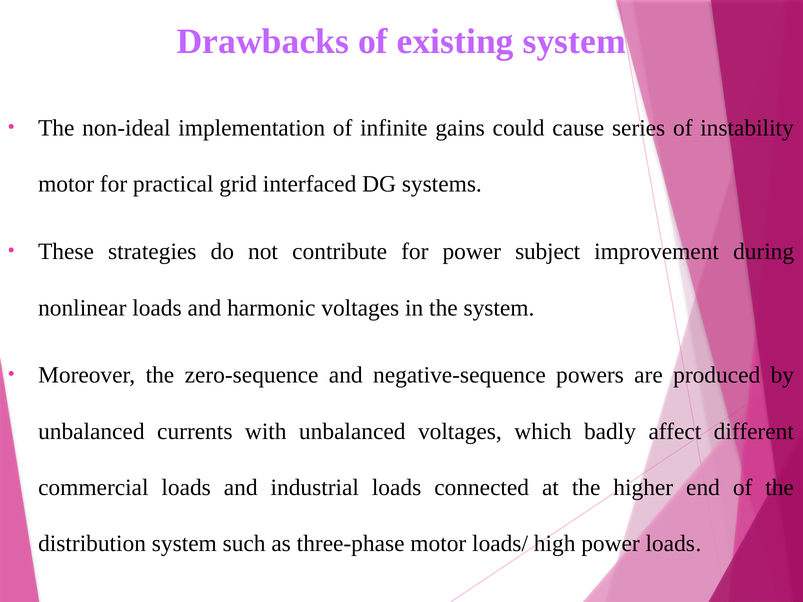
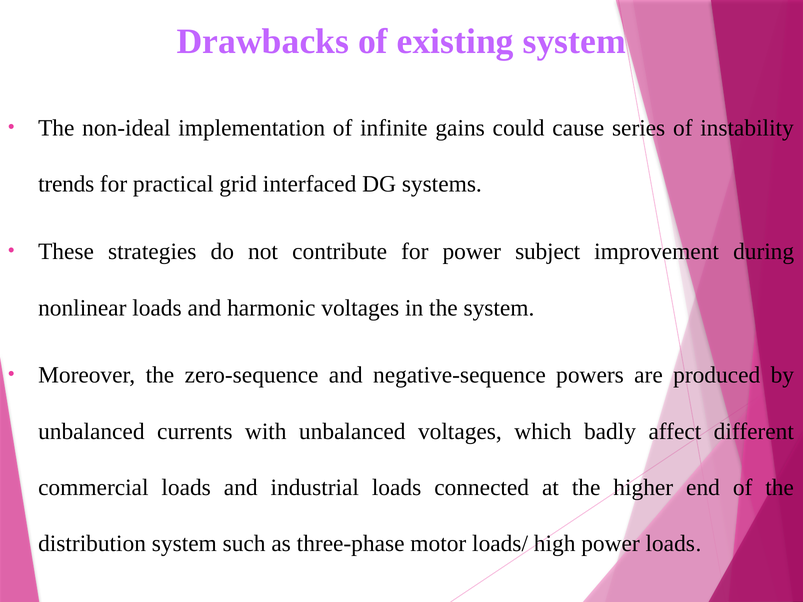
motor: motor -> trends (66, 184)
